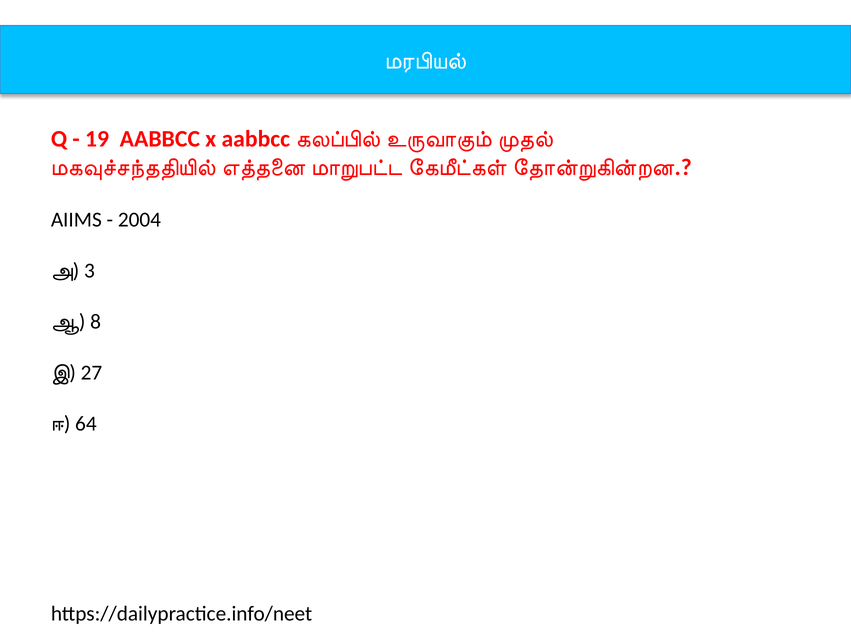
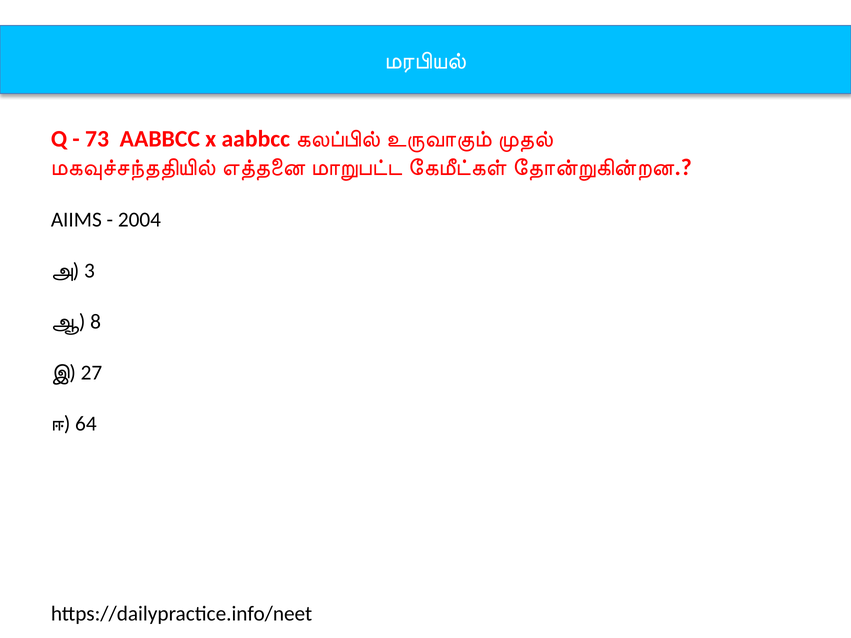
19: 19 -> 73 (97, 139)
